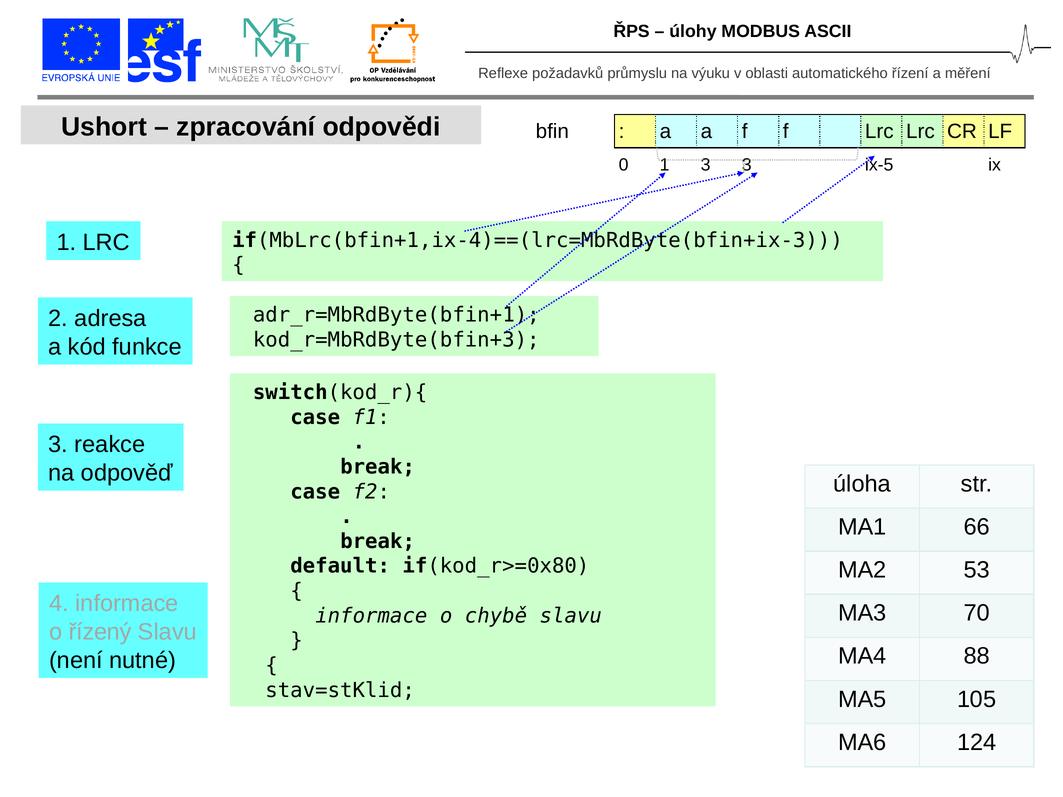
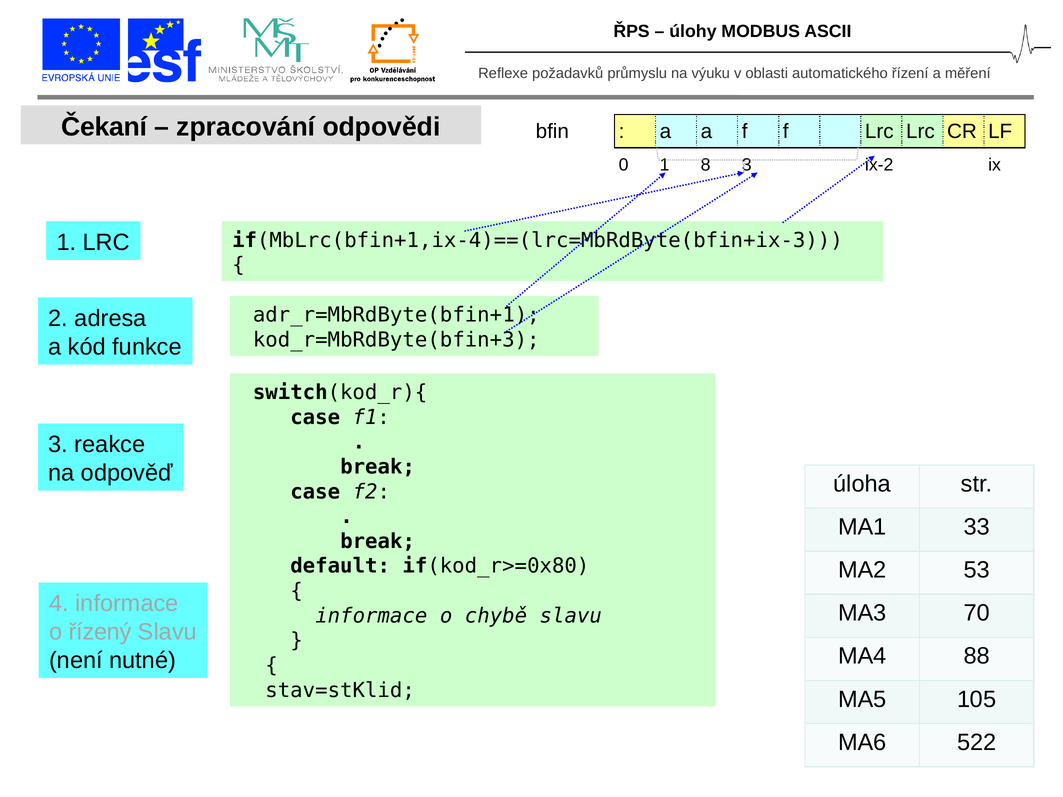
Ushort: Ushort -> Čekaní (104, 127)
1 3: 3 -> 8 (706, 165)
ix-5: ix-5 -> ix-2 (879, 165)
66: 66 -> 33 (977, 527)
124: 124 -> 522 (977, 743)
